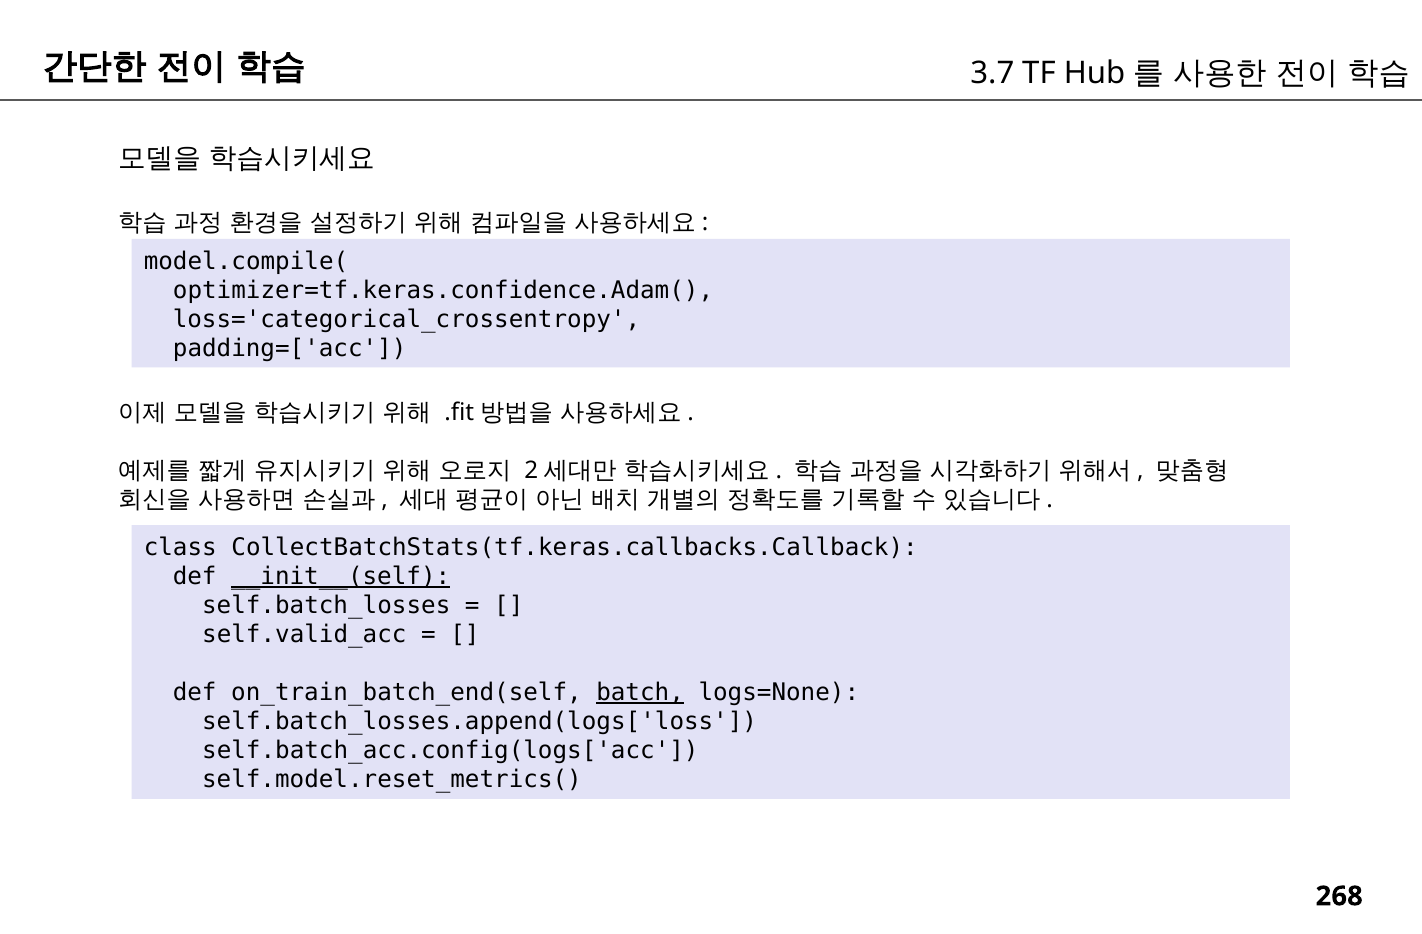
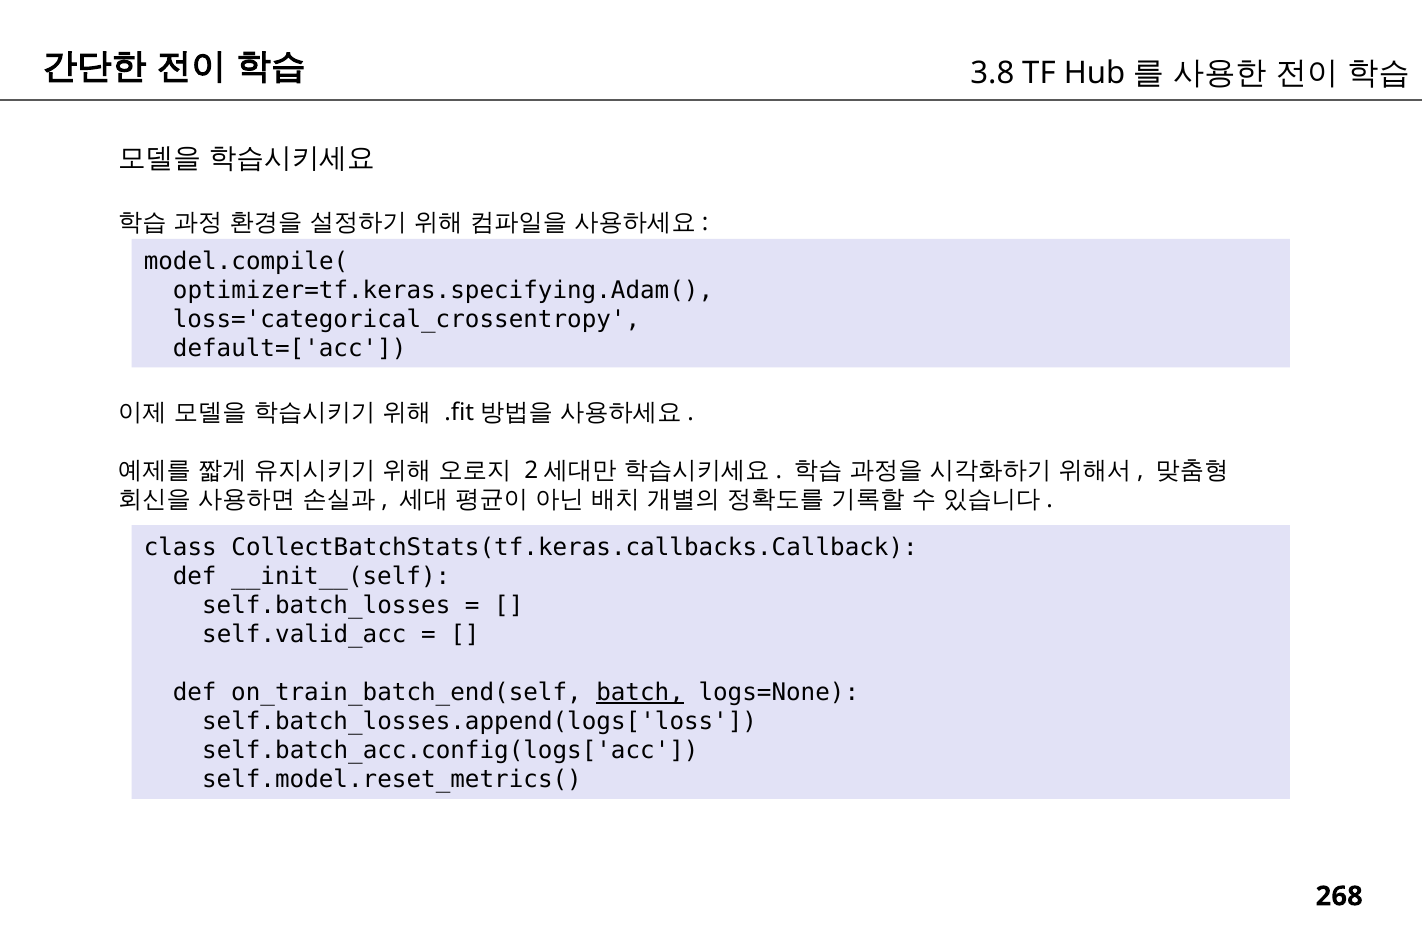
3.7: 3.7 -> 3.8 (992, 73)
optimizer=tf.keras.confidence.Adam(: optimizer=tf.keras.confidence.Adam( -> optimizer=tf.keras.specifying.Adam( (443, 290)
padding=['acc: padding=['acc -> default=['acc (290, 349)
__init__(self underline: present -> none (341, 576)
